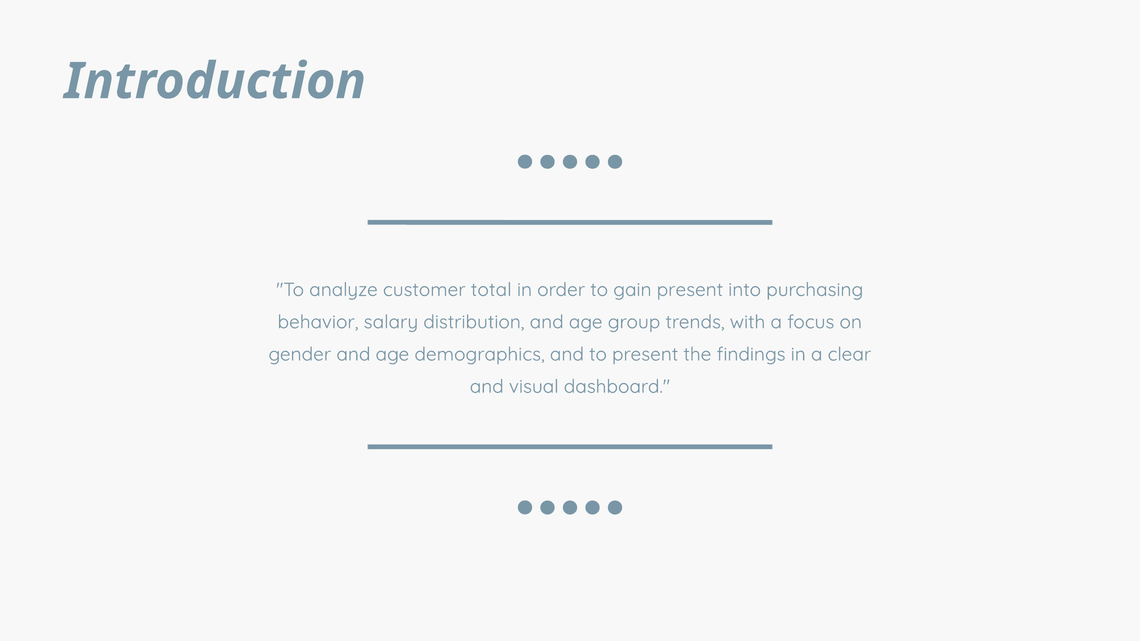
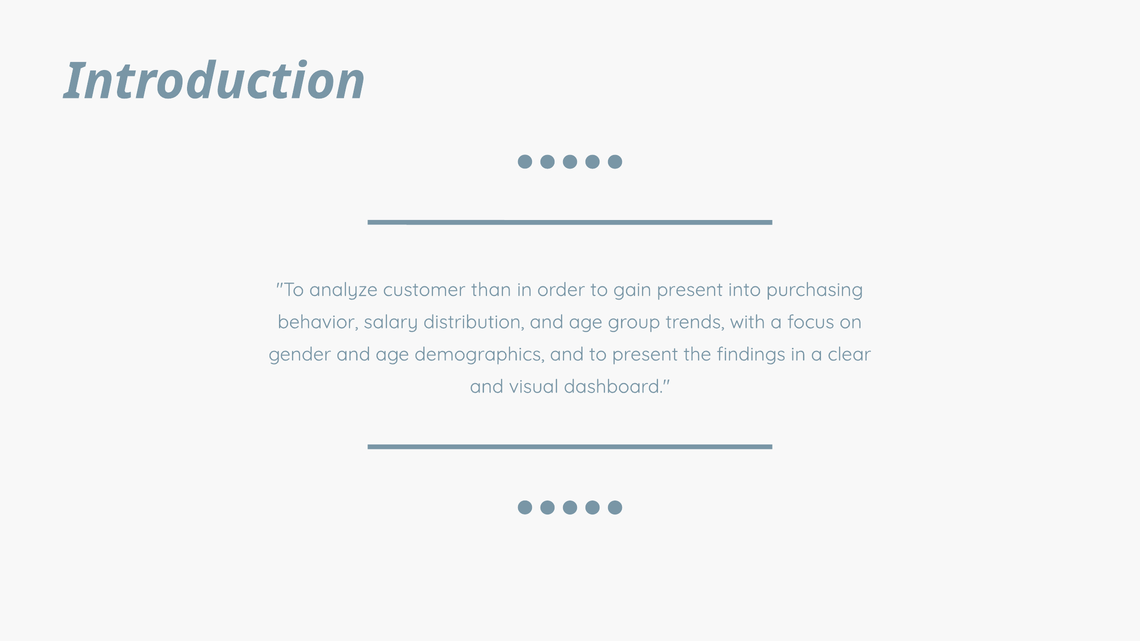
total: total -> than (491, 290)
